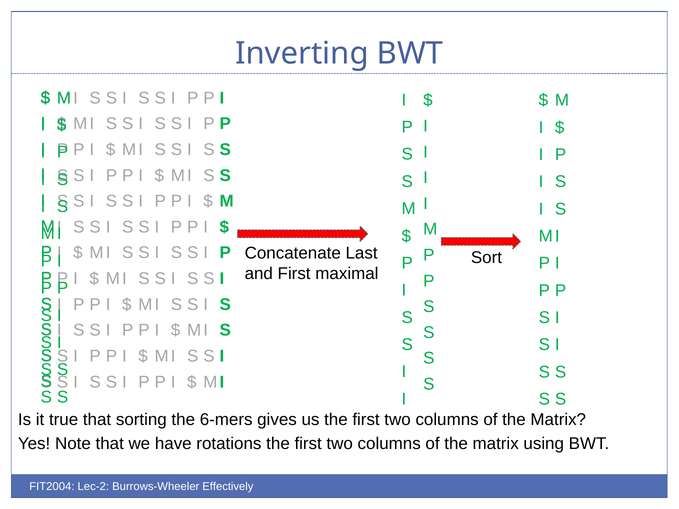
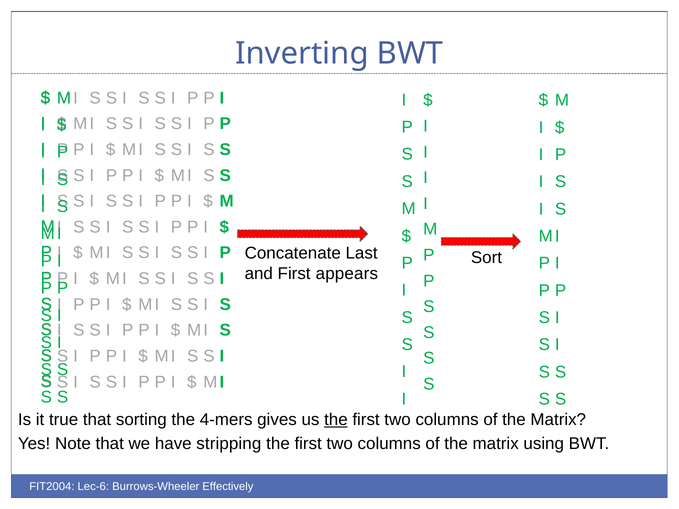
maximal: maximal -> appears (347, 274)
6-mers: 6-mers -> 4-mers (226, 420)
the underline: none -> present (336, 420)
rotations: rotations -> stripping (229, 444)
Lec-2: Lec-2 -> Lec-6 (93, 487)
